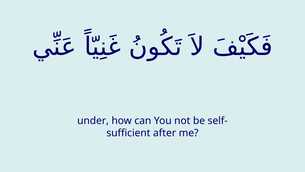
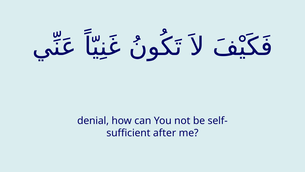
under: under -> denial (93, 120)
